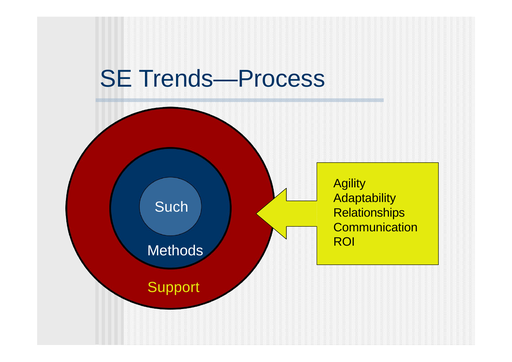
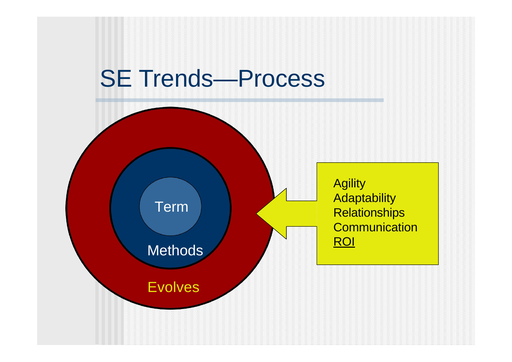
Such: Such -> Term (172, 207)
ROI underline: none -> present (344, 242)
Support: Support -> Evolves (173, 287)
